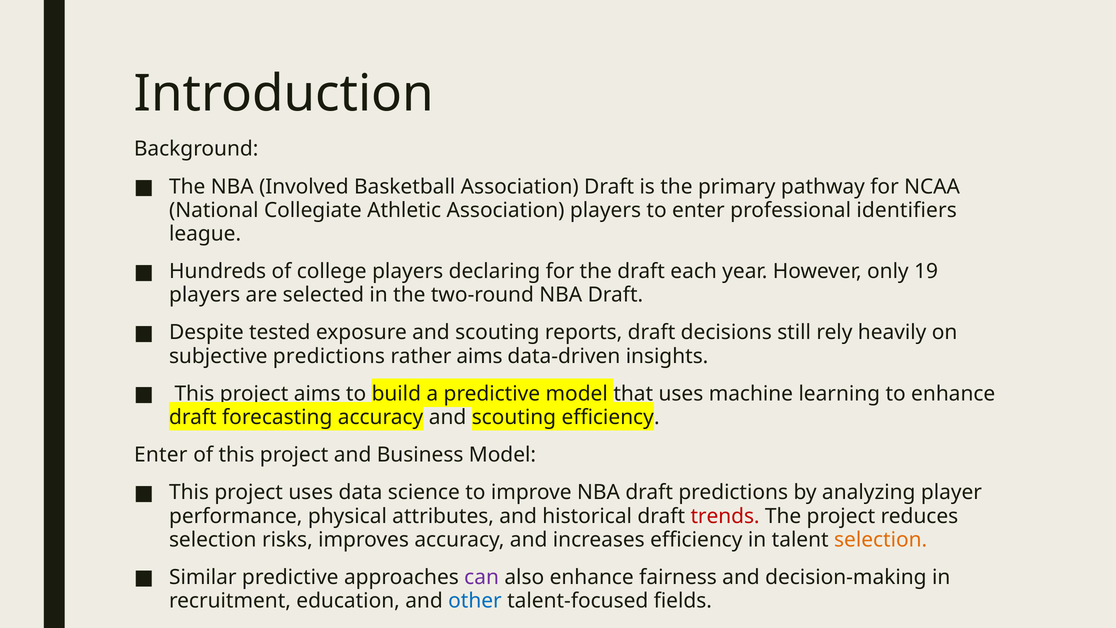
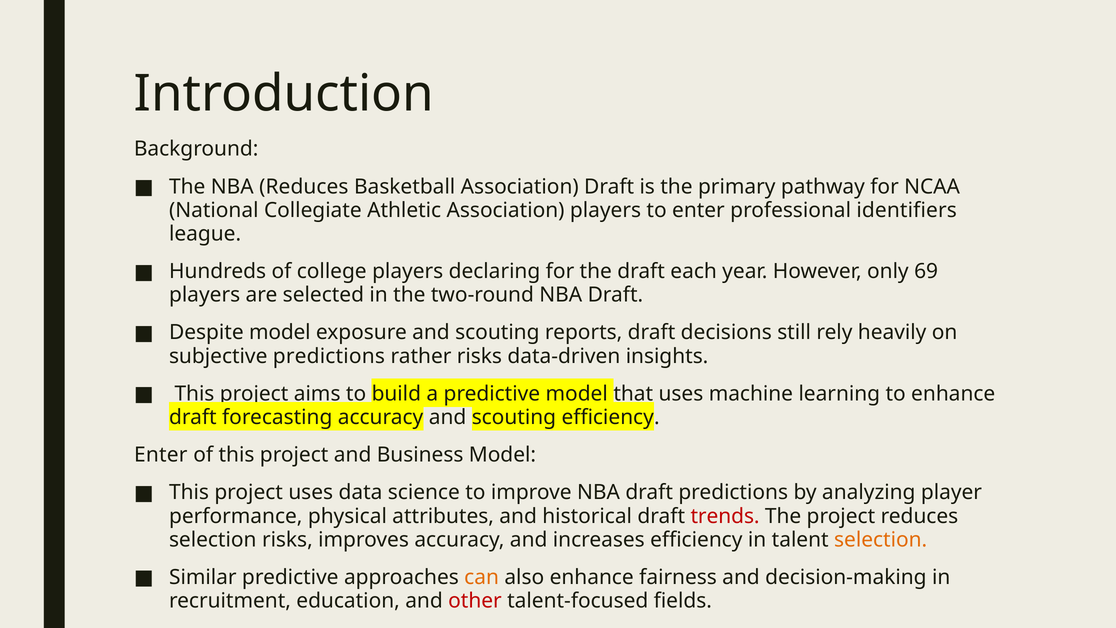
NBA Involved: Involved -> Reduces (304, 187)
19: 19 -> 69 (926, 271)
Despite tested: tested -> model (280, 332)
rather aims: aims -> risks (479, 356)
can colour: purple -> orange (482, 577)
other colour: blue -> red (475, 601)
